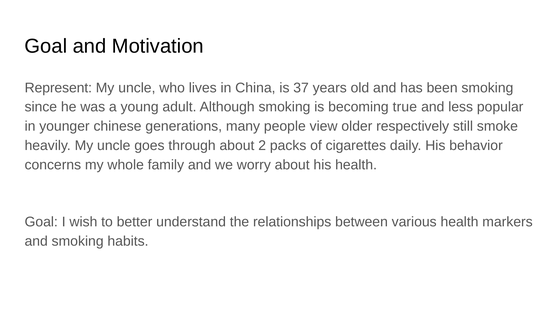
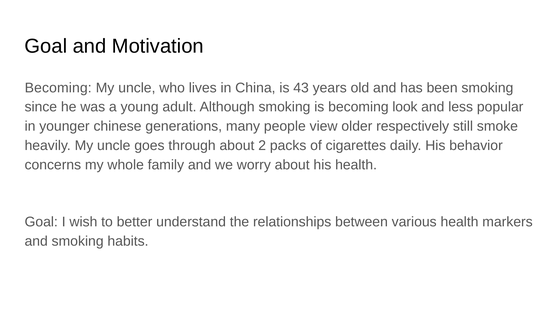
Represent: Represent -> Becoming (58, 88)
37: 37 -> 43 (301, 88)
true: true -> look (405, 107)
